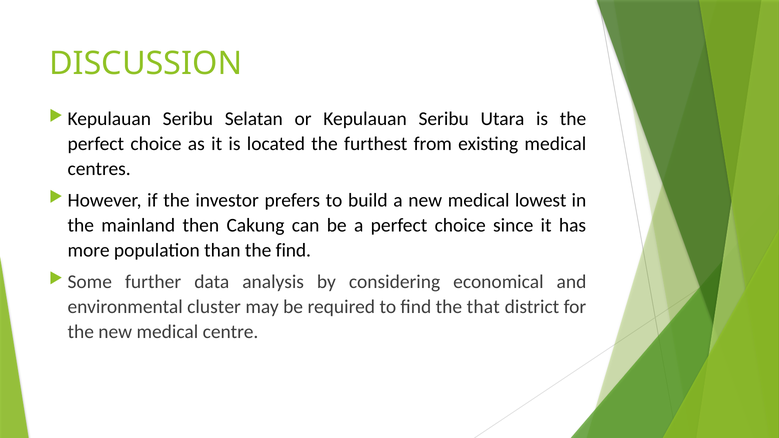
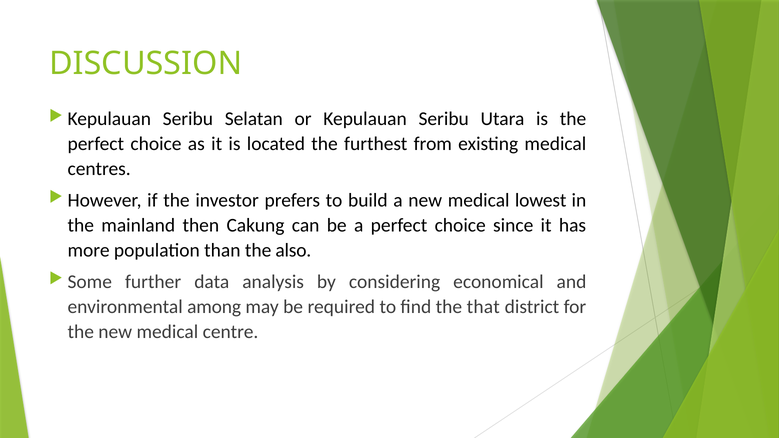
the find: find -> also (293, 250)
cluster: cluster -> among (214, 307)
